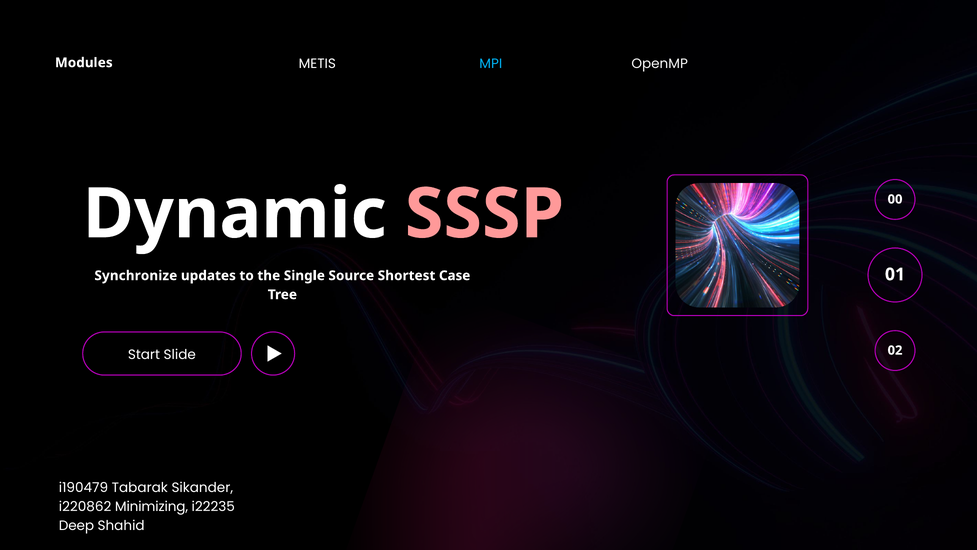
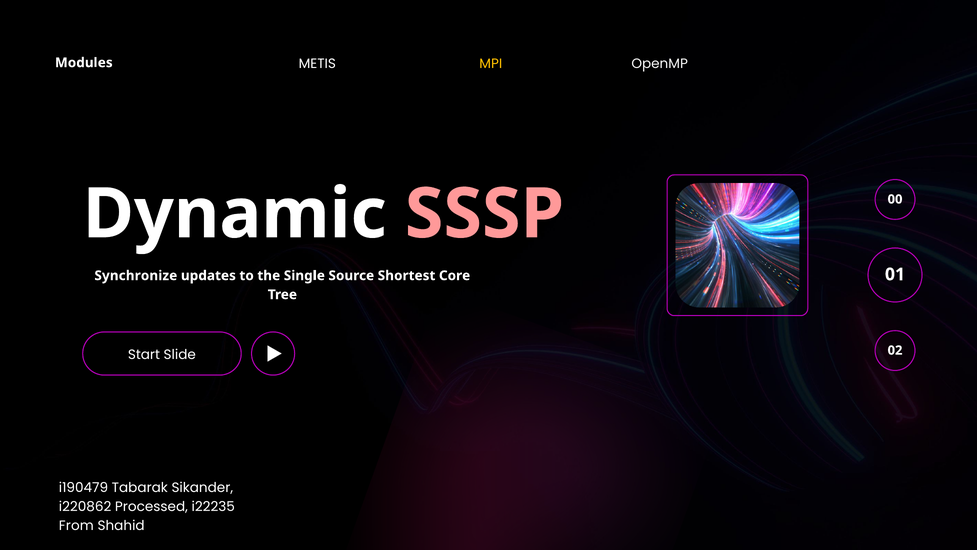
MPI colour: light blue -> yellow (491, 64)
Case: Case -> Core (455, 275)
Minimizing: Minimizing -> Processed (151, 506)
Deep: Deep -> From (76, 525)
